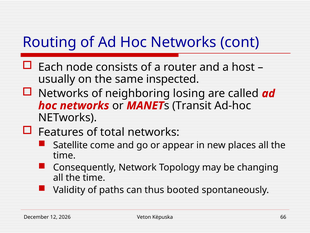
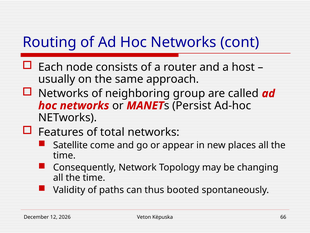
inspected: inspected -> approach (173, 79)
losing: losing -> group (189, 93)
Transit: Transit -> Persist (192, 105)
